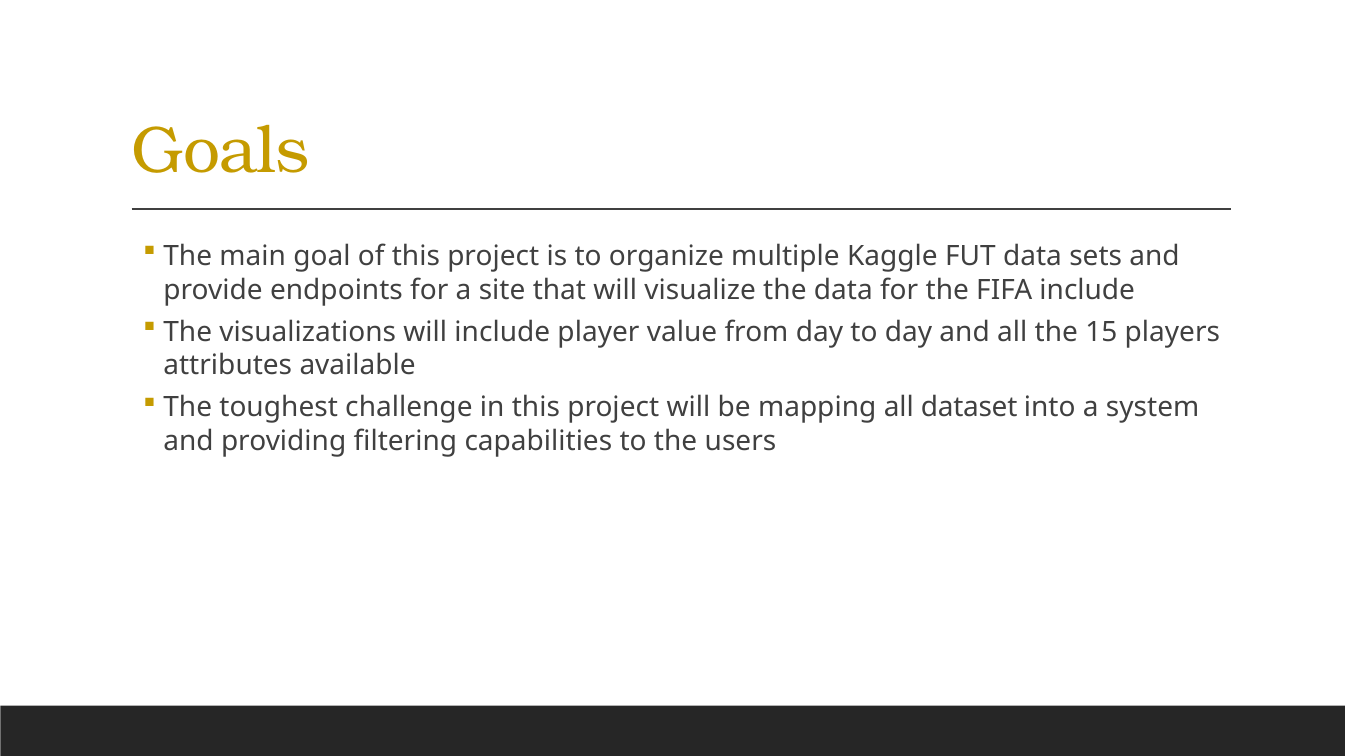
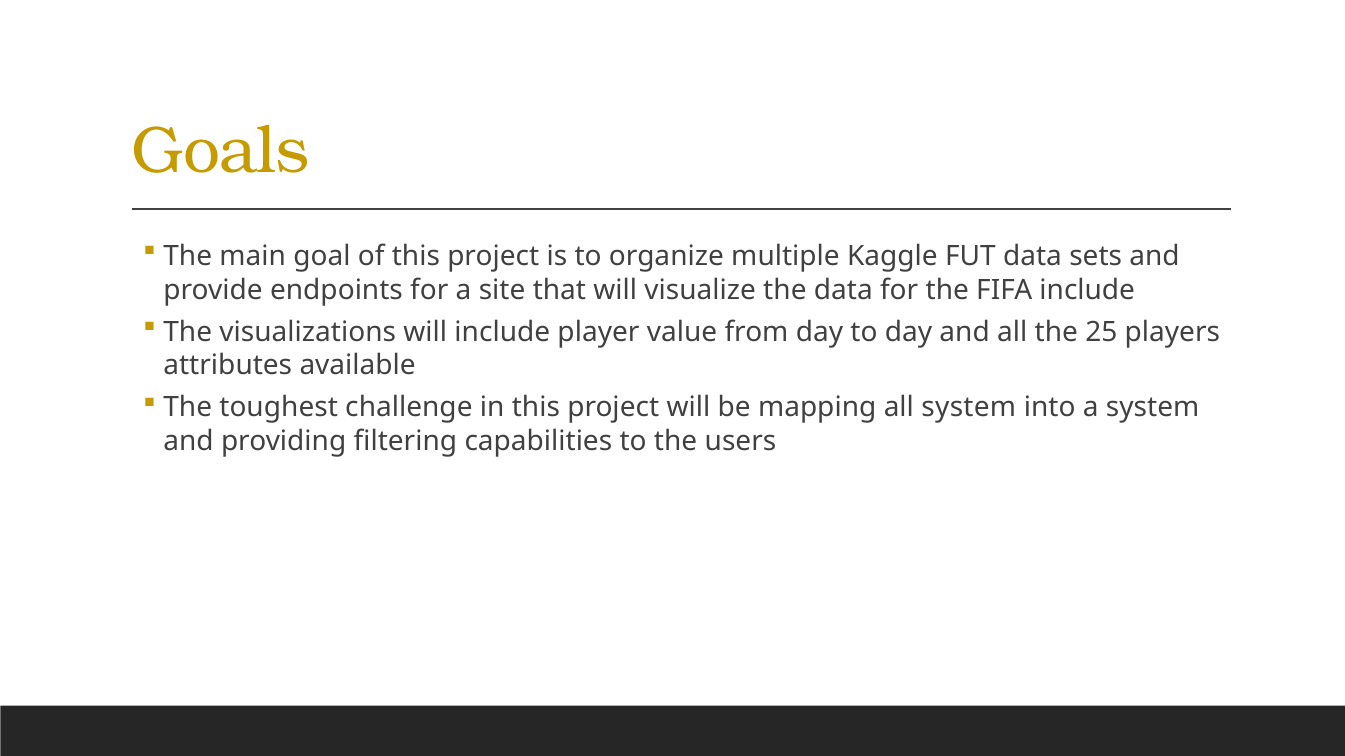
15: 15 -> 25 (1101, 332)
all dataset: dataset -> system (969, 408)
